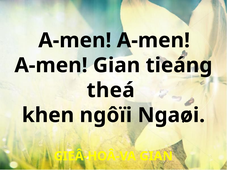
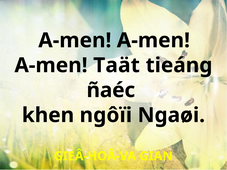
A-men Gian: Gian -> Taät (117, 65)
theá: theá -> ñaéc (111, 90)
